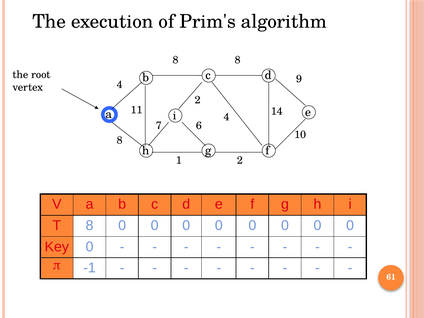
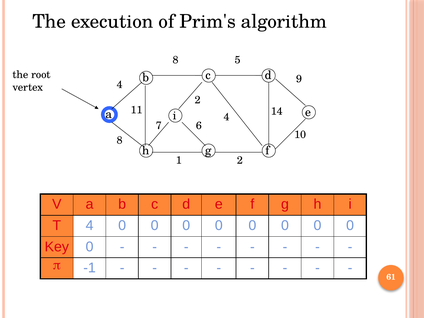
8 8: 8 -> 5 (238, 60)
T 8: 8 -> 4 (90, 225)
